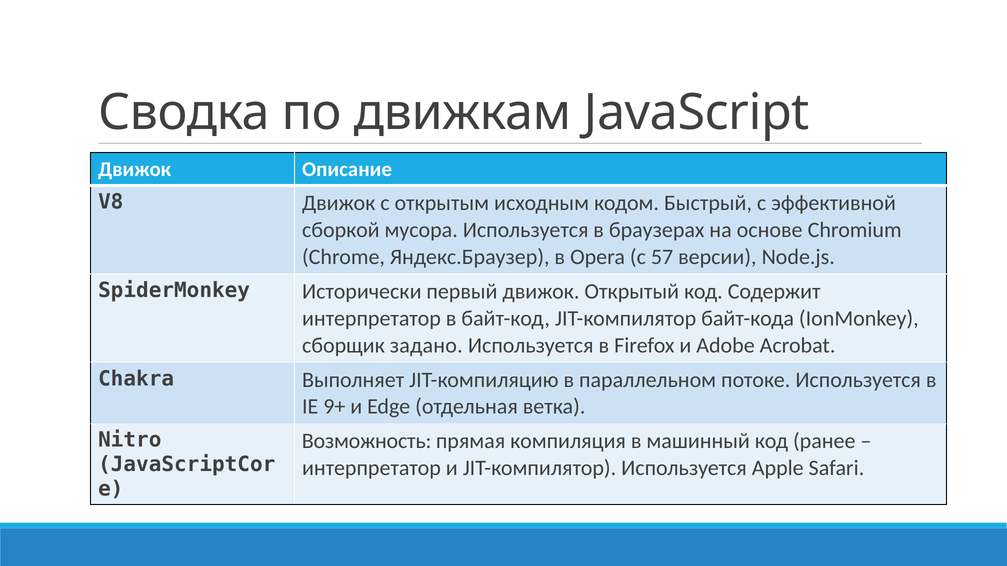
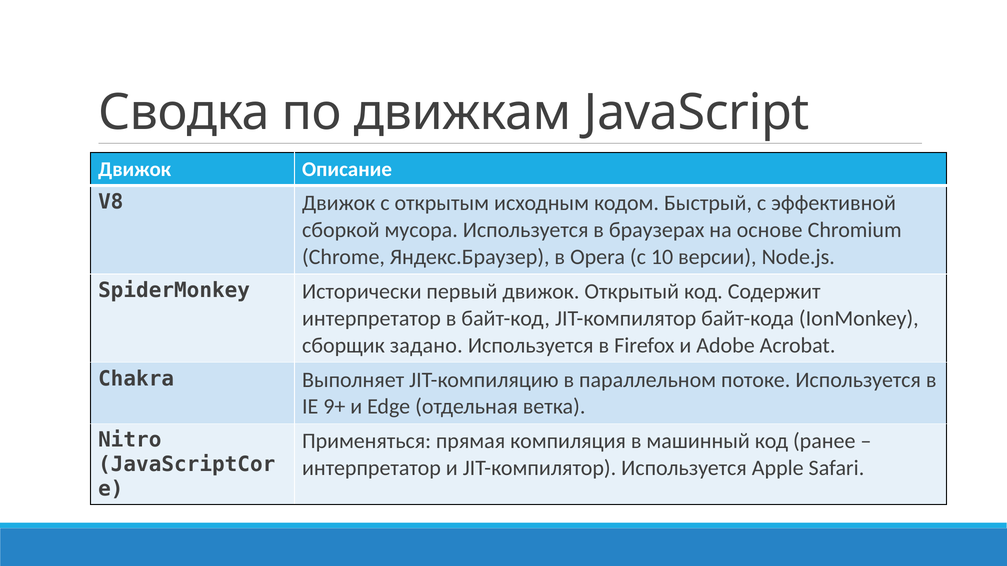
57: 57 -> 10 (662, 257)
Возможность: Возможность -> Применяться (367, 442)
